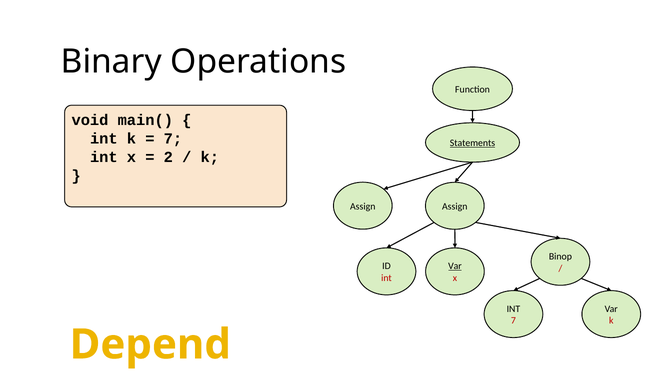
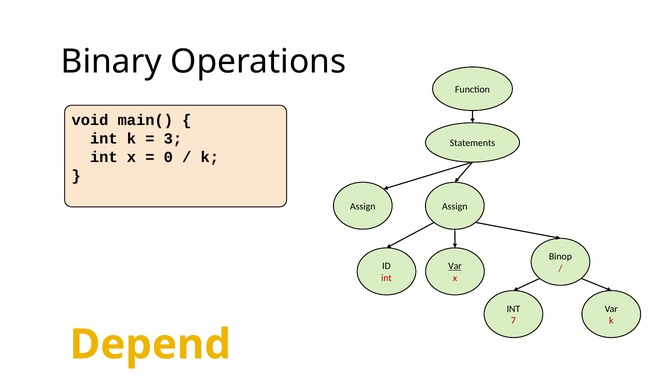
7: 7 -> 3 (173, 139)
Statements underline: present -> none (472, 143)
2: 2 -> 0 (168, 157)
